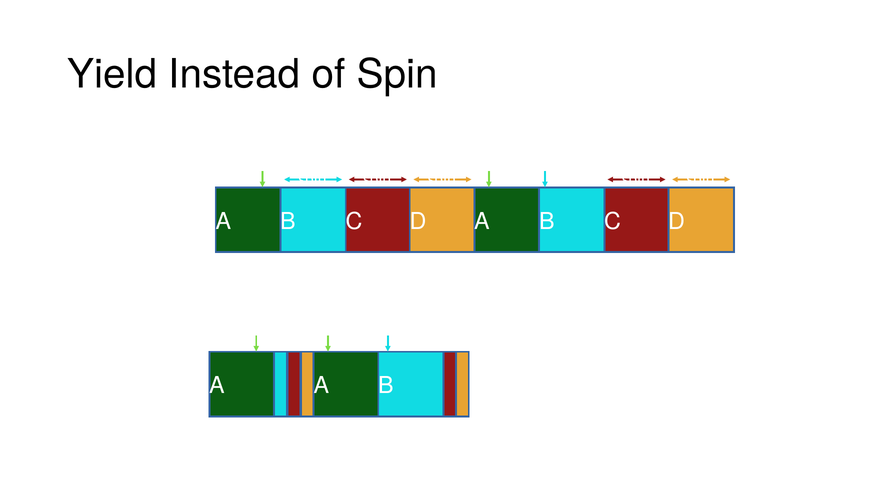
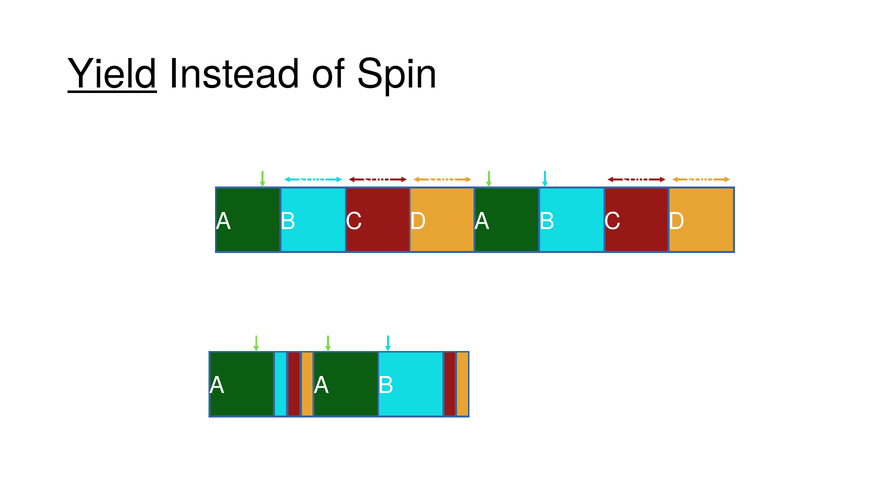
Yield underline: none -> present (112, 74)
